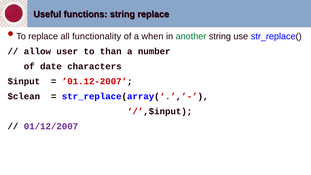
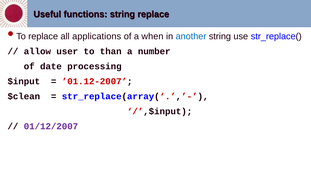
functionality: functionality -> applications (97, 36)
another colour: green -> blue (191, 36)
characters: characters -> processing (94, 66)
